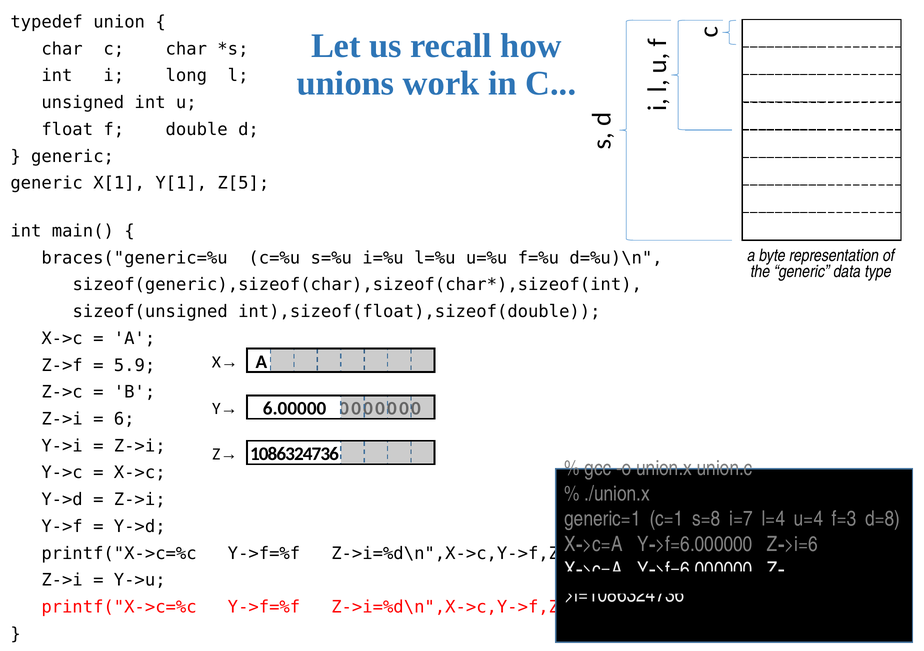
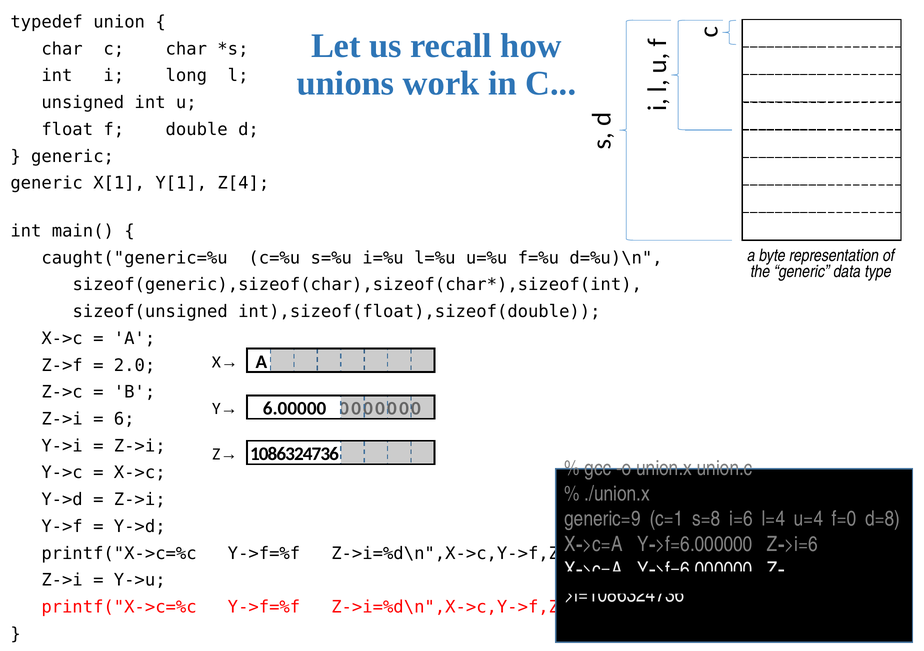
Z[5: Z[5 -> Z[4 (243, 183)
braces("generic=%u: braces("generic=%u -> caught("generic=%u (135, 258)
5.9: 5.9 -> 2.0 (135, 365)
generic=1: generic=1 -> generic=9 (602, 519)
i=7: i=7 -> i=6 (741, 519)
f=3: f=3 -> f=0 (844, 519)
